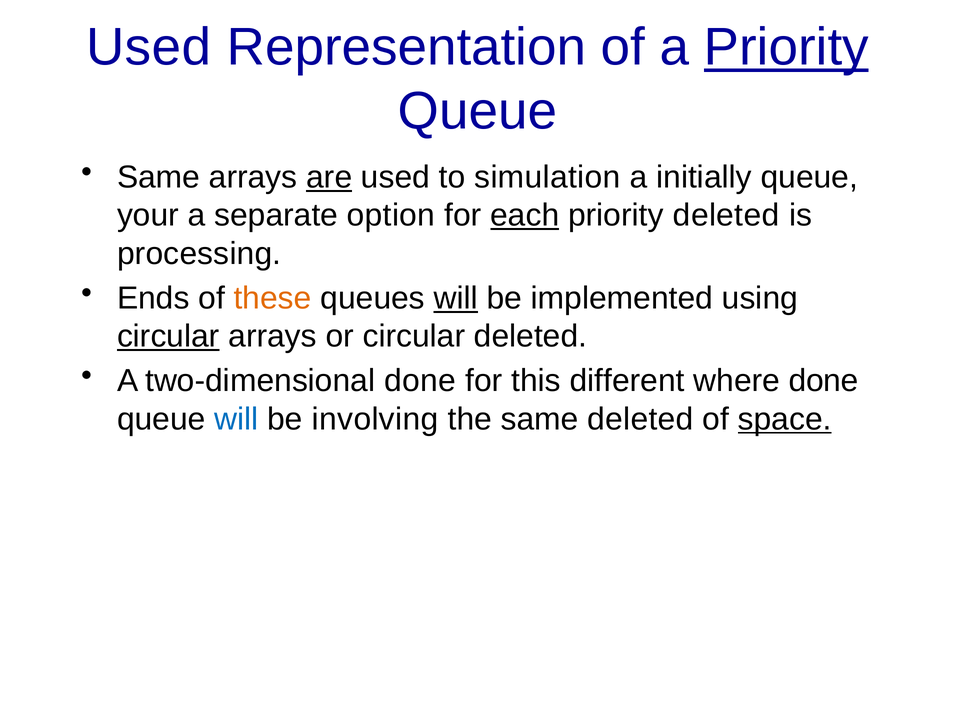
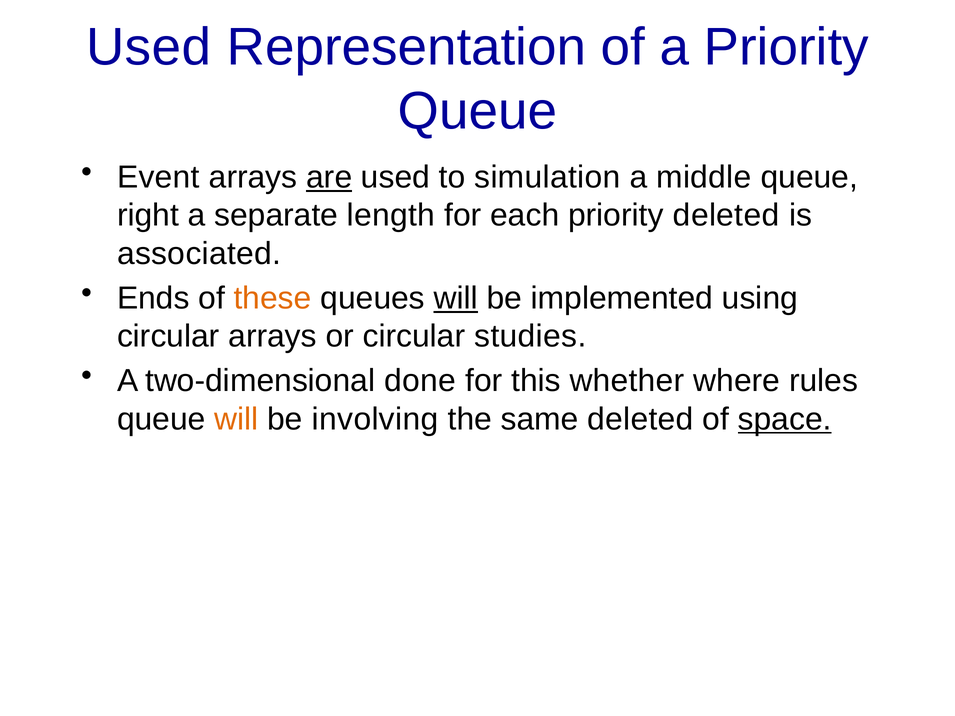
Priority underline: present -> none (786, 47)
Same: Same -> Event (158, 177)
initially: initially -> middle (704, 177)
your: your -> right (148, 216)
option: option -> length (391, 216)
each underline: present -> none (525, 216)
processing: processing -> associated (199, 254)
circular underline: present -> none (168, 336)
circular deleted: deleted -> studies (530, 336)
different: different -> whether (627, 381)
where done: done -> rules (823, 381)
will colour: blue -> orange (236, 419)
